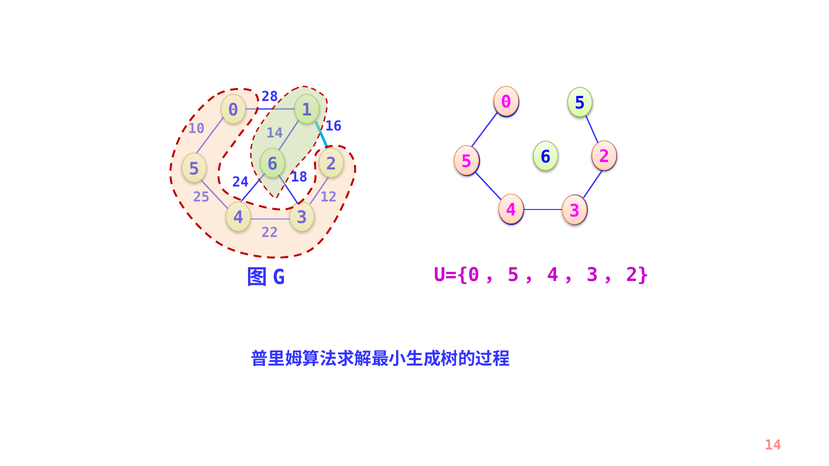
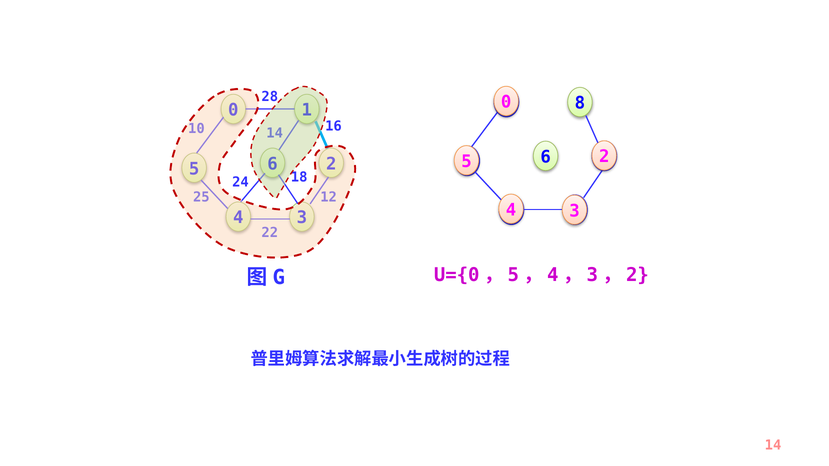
5: 5 -> 8 (580, 103)
